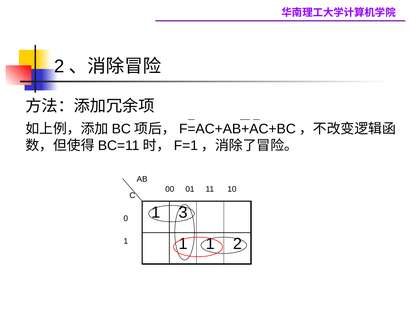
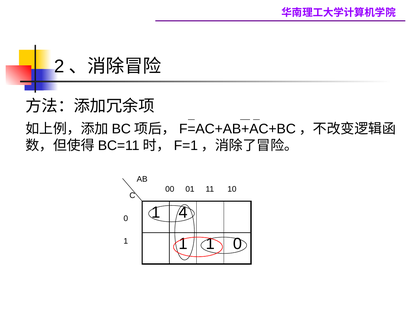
3: 3 -> 4 (183, 213)
1 2: 2 -> 0 (237, 244)
